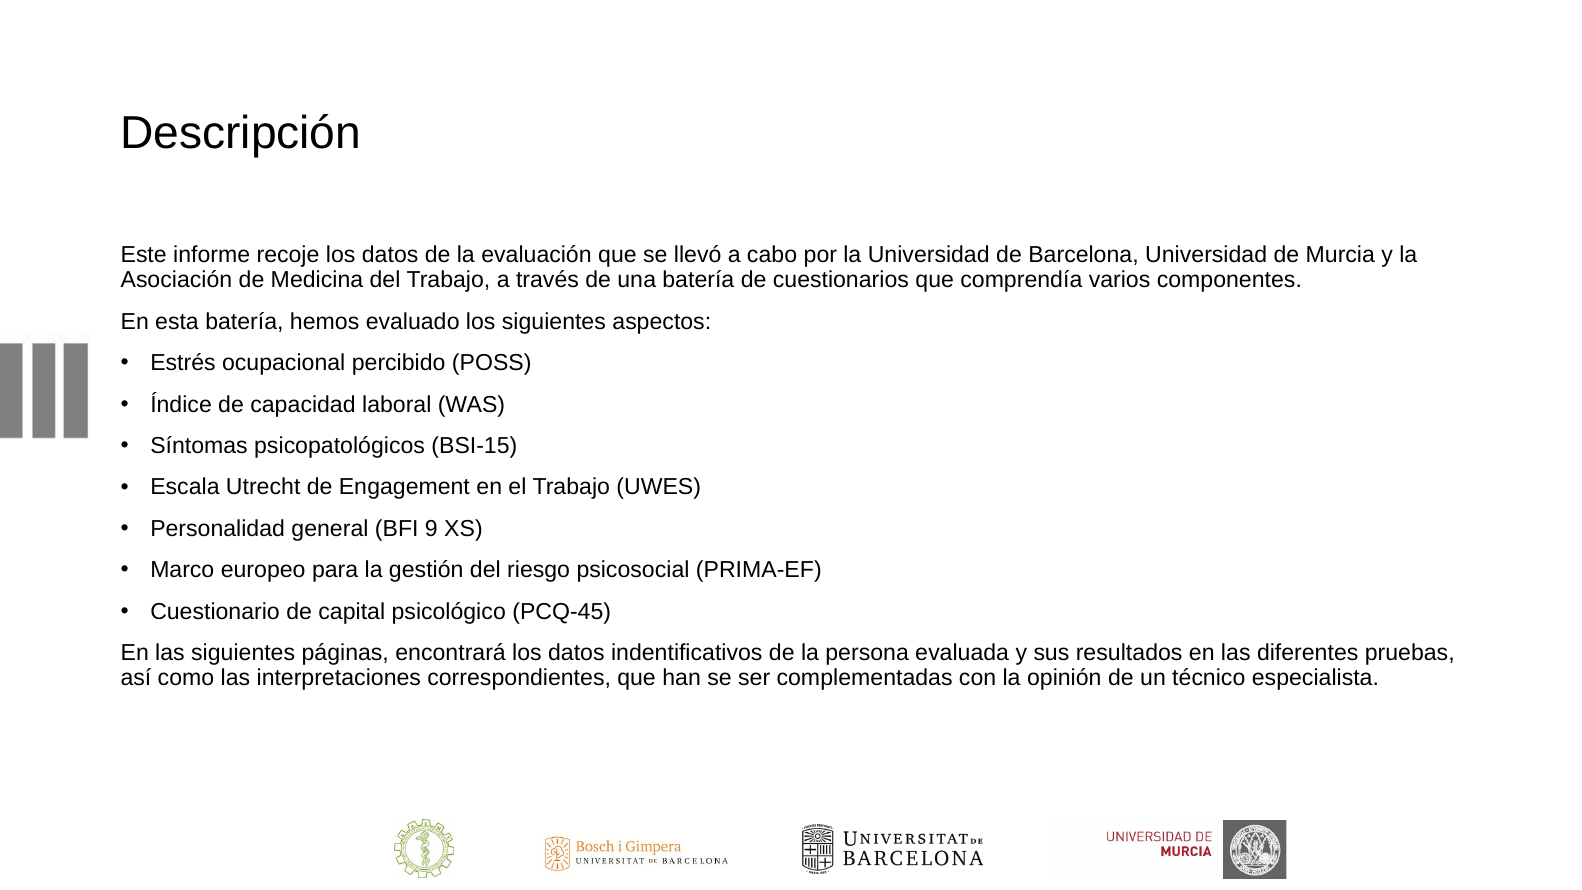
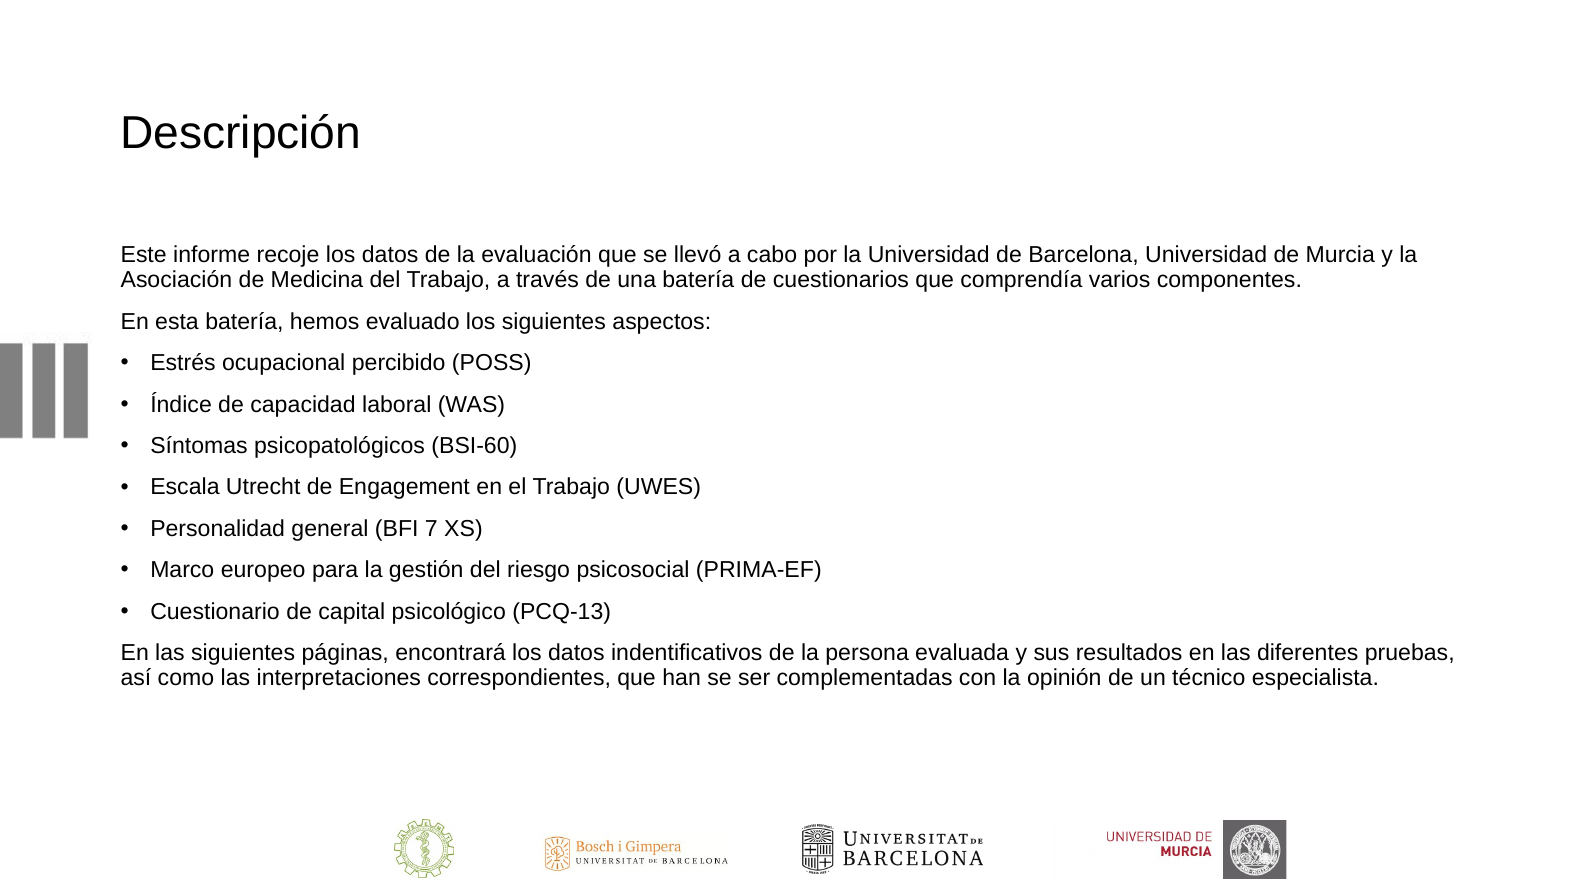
BSI-15: BSI-15 -> BSI-60 (474, 446)
9: 9 -> 7 (431, 529)
PCQ-45: PCQ-45 -> PCQ-13 (562, 612)
